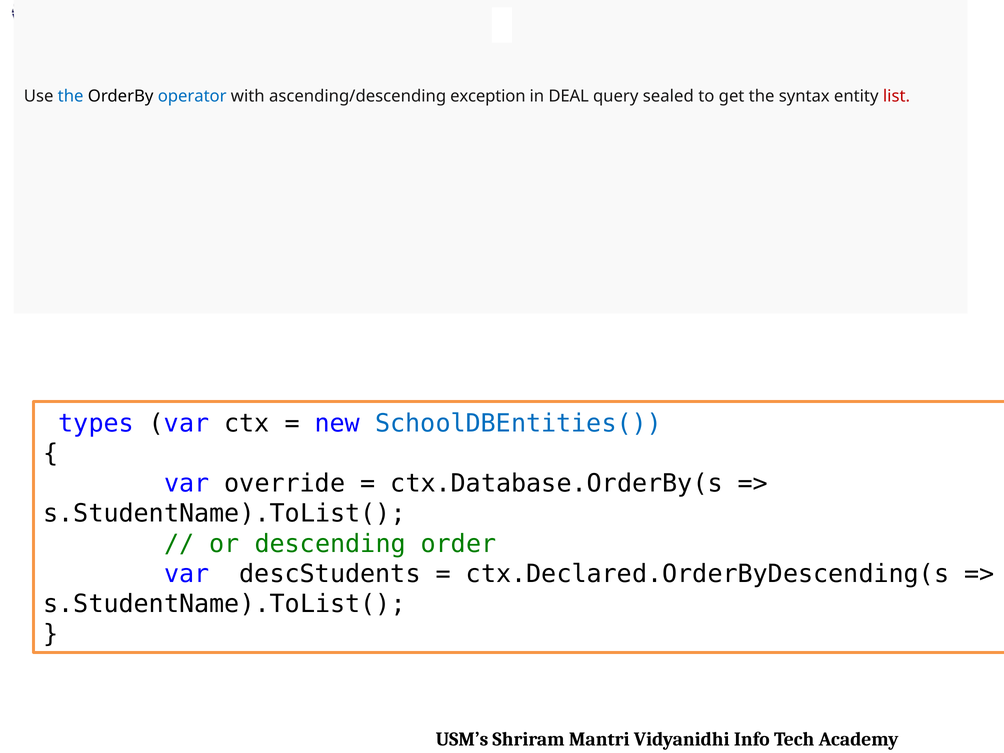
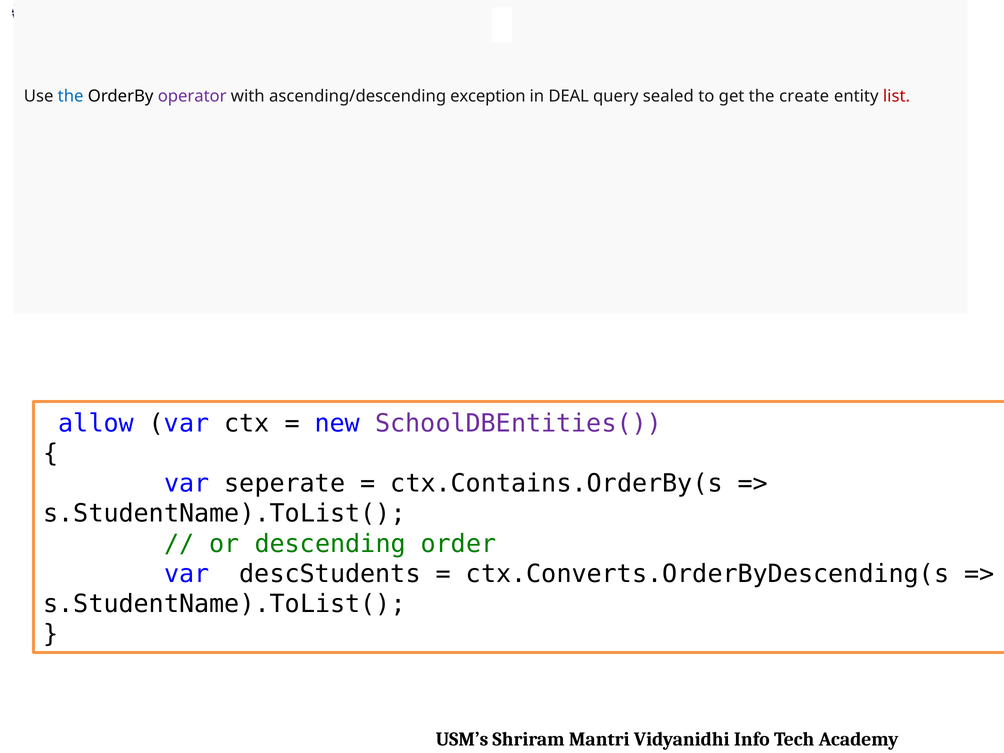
operator colour: blue -> purple (192, 96)
syntax: syntax -> create (804, 96)
types: types -> allow (96, 423)
SchoolDBEntities( colour: blue -> purple (519, 423)
override: override -> seperate (285, 484)
ctx.Database.OrderBy(s: ctx.Database.OrderBy(s -> ctx.Contains.OrderBy(s (557, 484)
ctx.Declared.OrderByDescending(s: ctx.Declared.OrderByDescending(s -> ctx.Converts.OrderByDescending(s (708, 574)
